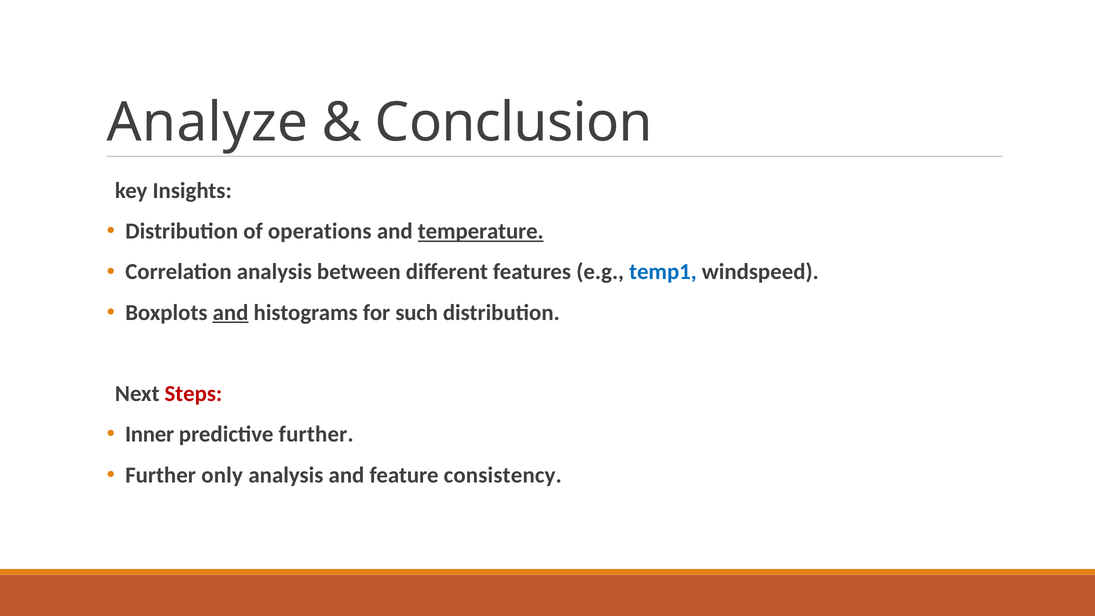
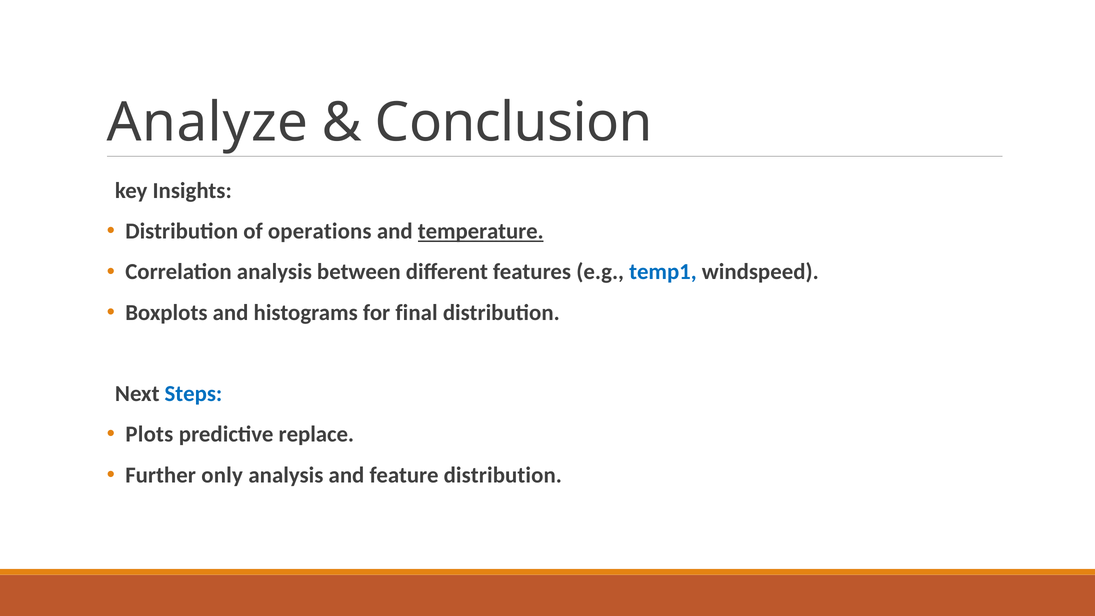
and underline: present -> none (231, 313)
such: such -> final (417, 313)
Steps colour: red -> blue (193, 394)
Inner: Inner -> Plots (149, 434)
predictive further: further -> replace (316, 434)
feature consistency: consistency -> distribution (503, 475)
